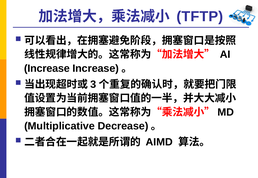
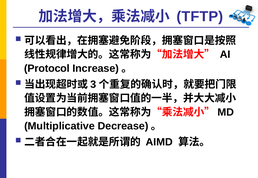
Increase: Increase -> Protocol (47, 69)
